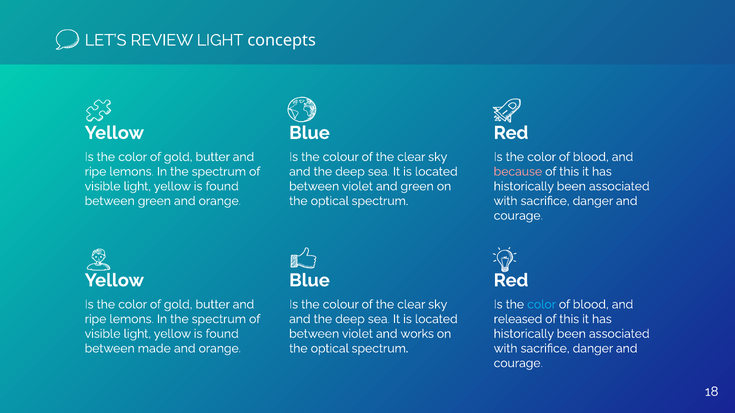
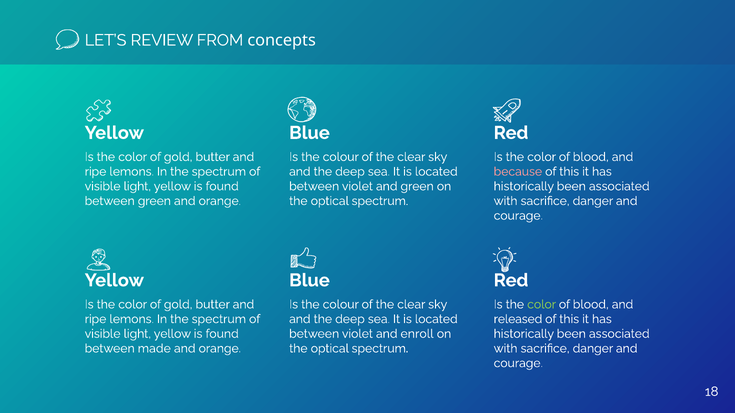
REVIEW LIGHT: LIGHT -> FROM (220, 40)
color colour: light blue -> light green (542, 305)
works: works -> enroll (417, 334)
